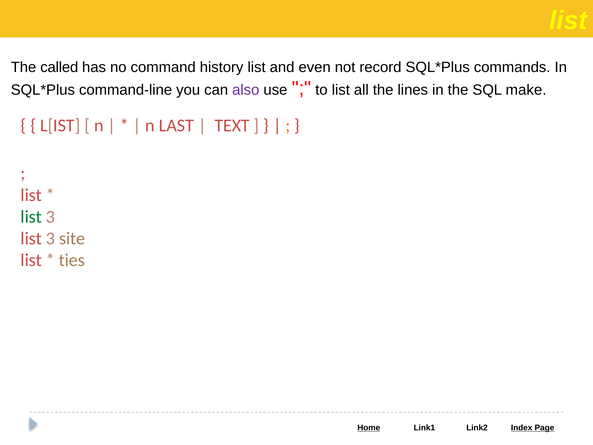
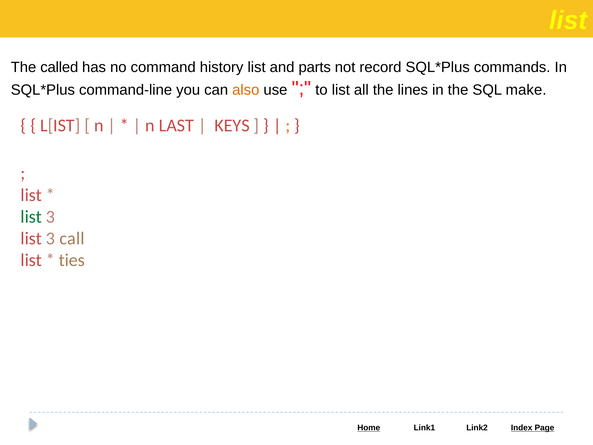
even: even -> parts (315, 67)
also colour: purple -> orange (246, 90)
TEXT: TEXT -> KEYS (232, 125)
site: site -> call (72, 238)
